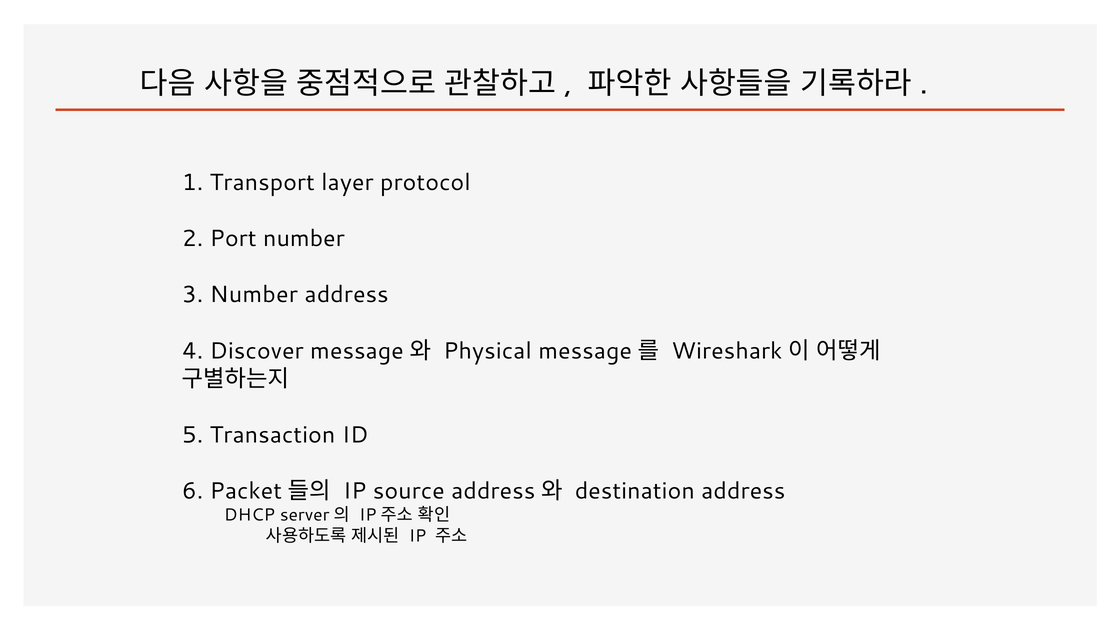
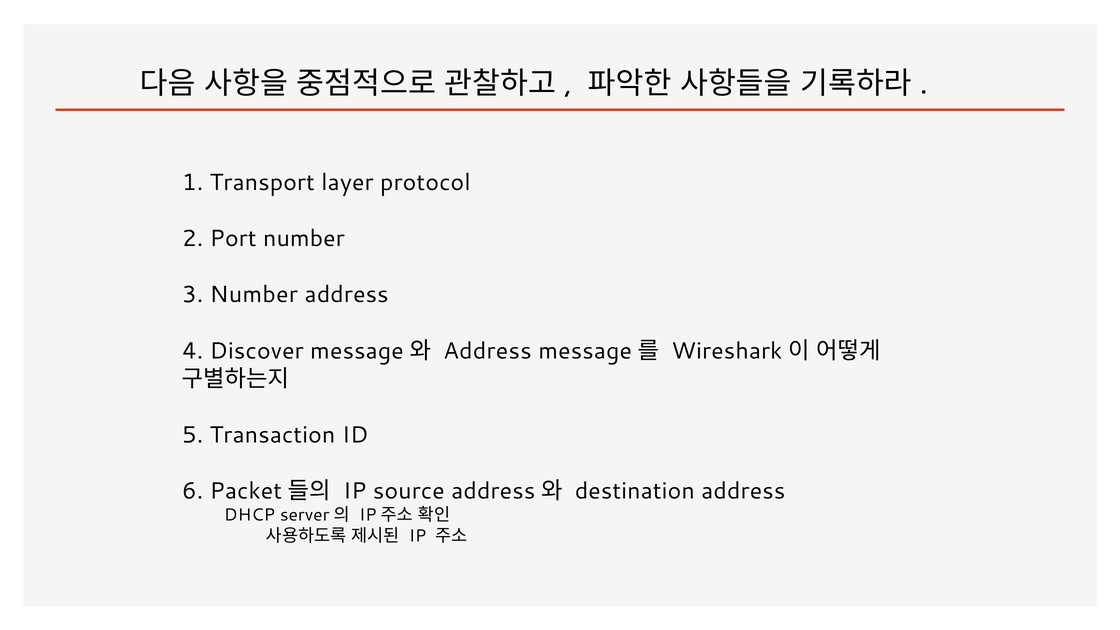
Physical: Physical -> Address (487, 351)
